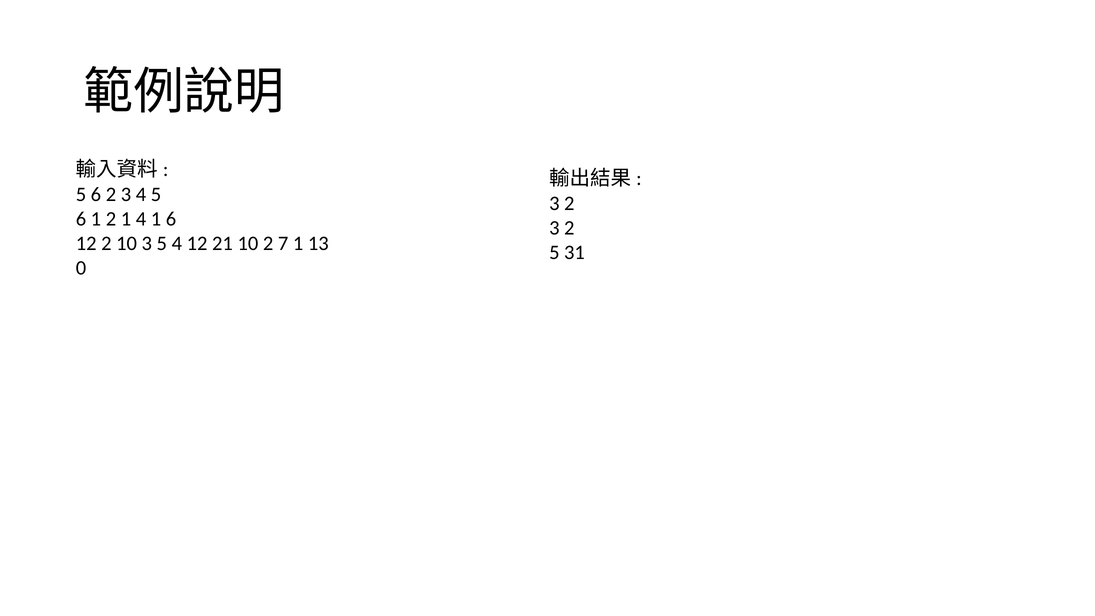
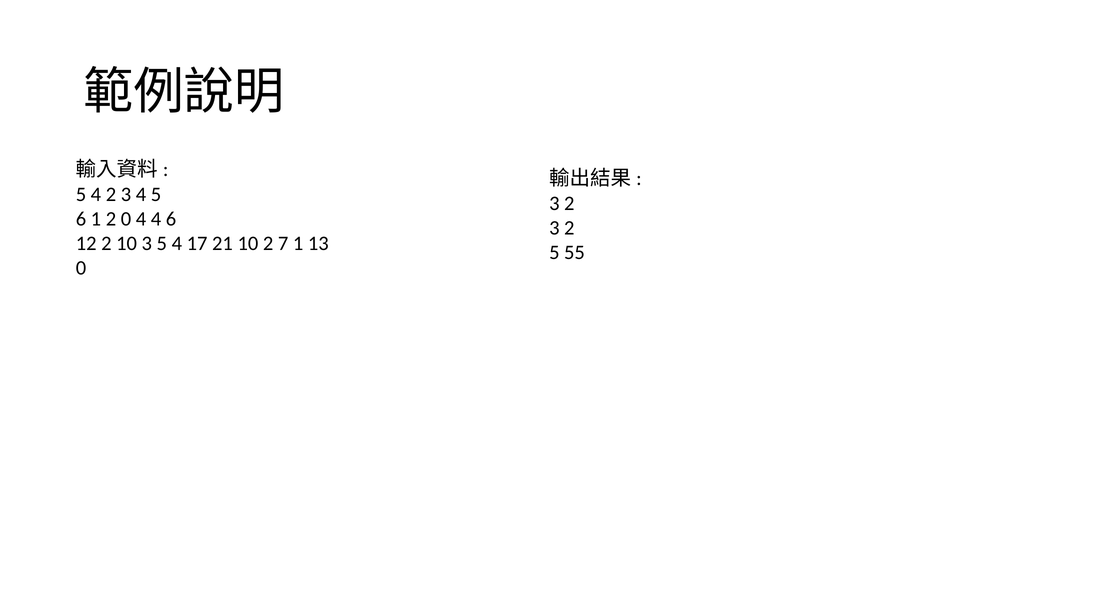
6: 6 -> 4 (96, 194)
2 1: 1 -> 0 (126, 219)
4 1: 1 -> 4 (156, 219)
4 12: 12 -> 17 (197, 244)
31: 31 -> 55 (574, 253)
